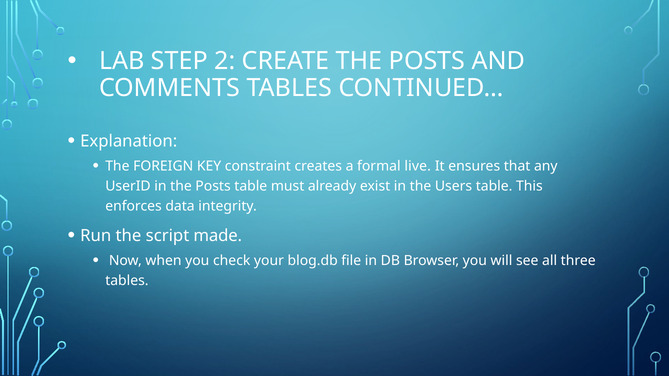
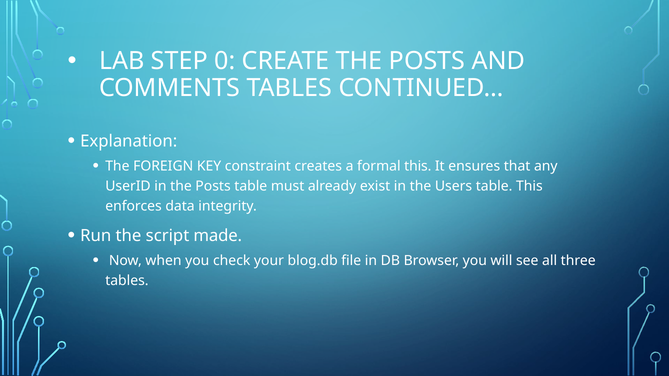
2: 2 -> 0 (225, 61)
formal live: live -> this (418, 166)
